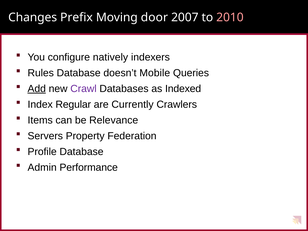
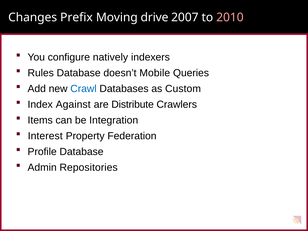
door: door -> drive (155, 18)
Add underline: present -> none (37, 89)
Crawl colour: purple -> blue (83, 89)
Indexed: Indexed -> Custom (183, 89)
Regular: Regular -> Against (73, 104)
Currently: Currently -> Distribute (133, 104)
Relevance: Relevance -> Integration (114, 120)
Servers: Servers -> Interest (45, 136)
Performance: Performance -> Repositories (89, 167)
